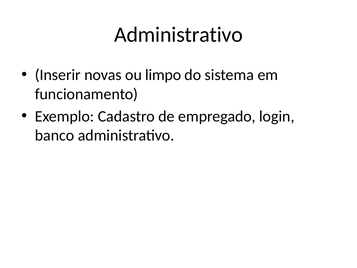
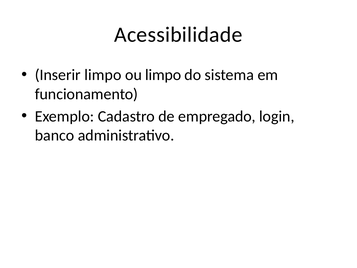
Administrativo: Administrativo -> Acessibilidade (178, 35)
Inserir novas: novas -> limpo (103, 75)
